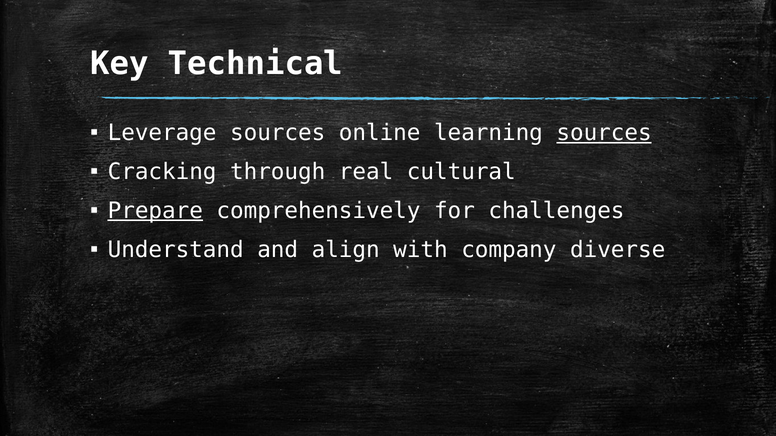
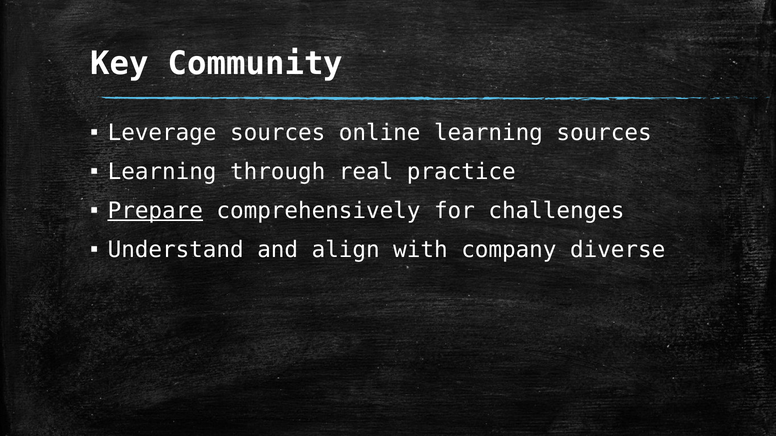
Technical: Technical -> Community (255, 64)
sources underline: present -> none (604, 133)
Cracking: Cracking -> Learning (162, 172)
cultural: cultural -> practice (461, 172)
